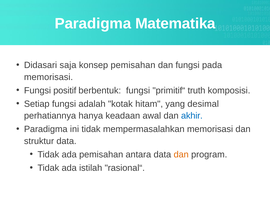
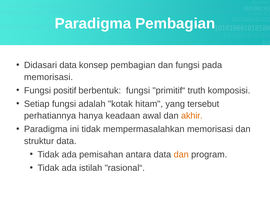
Paradigma Matematika: Matematika -> Pembagian (175, 23)
Didasari saja: saja -> data (68, 65)
konsep pemisahan: pemisahan -> pembagian (133, 65)
desimal: desimal -> tersebut (203, 104)
akhir colour: blue -> orange (192, 116)
